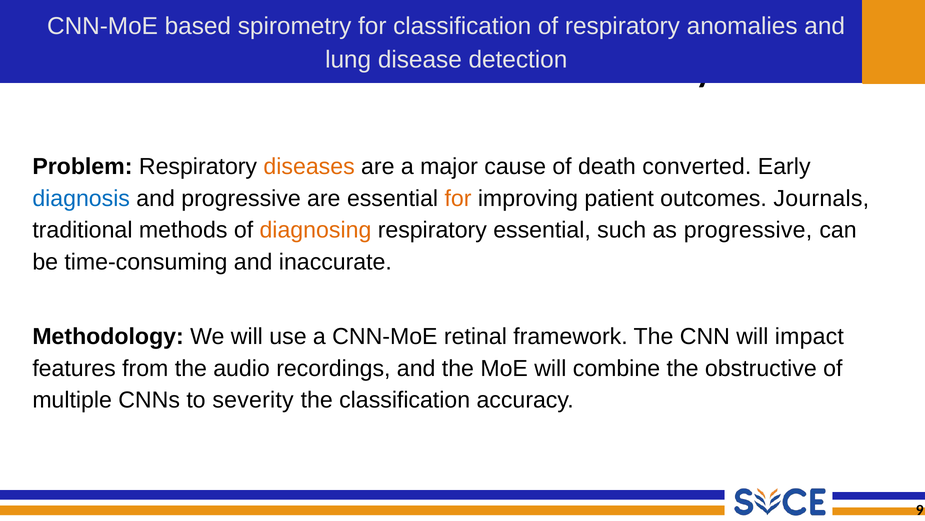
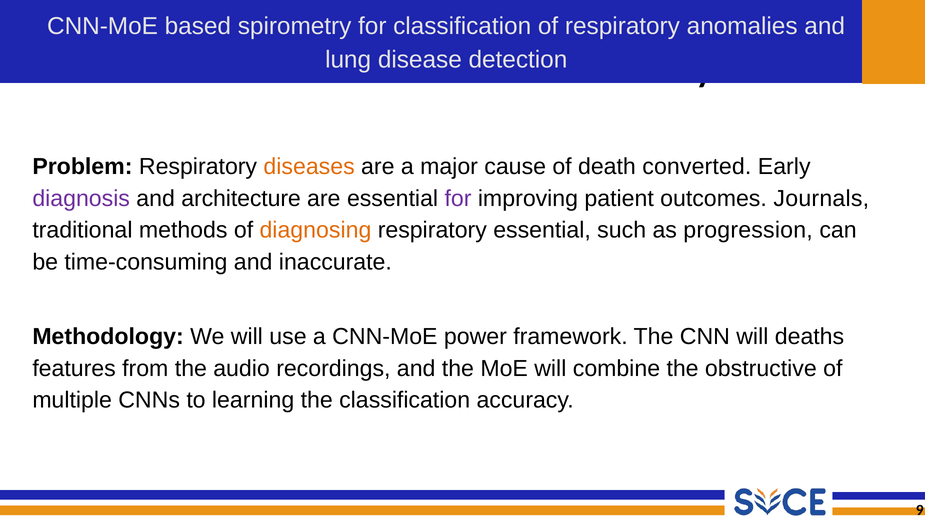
diagnosis colour: blue -> purple (81, 198)
and progressive: progressive -> architecture (241, 198)
for colour: orange -> purple (458, 198)
as progressive: progressive -> progression (748, 230)
retinal: retinal -> power (475, 336)
impact: impact -> deaths (809, 336)
severity: severity -> learning (253, 400)
